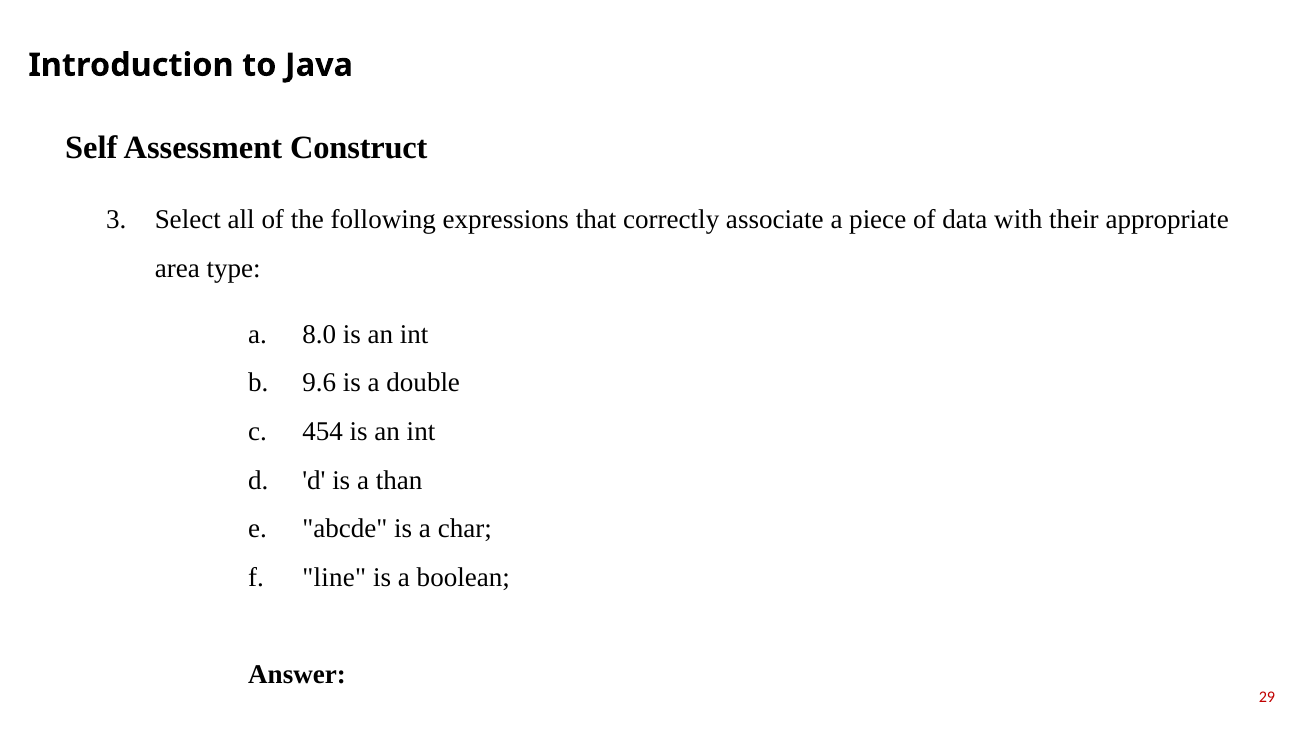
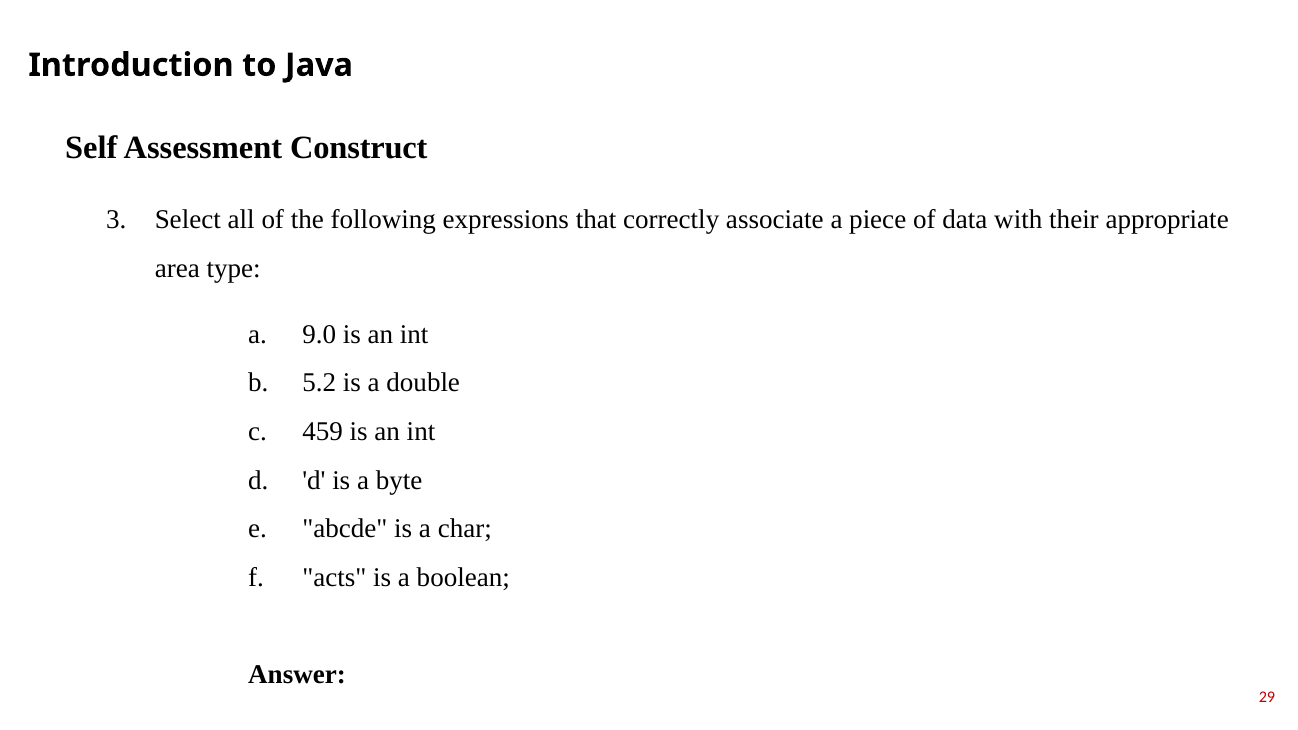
8.0: 8.0 -> 9.0 (319, 334)
9.6: 9.6 -> 5.2 (319, 383)
454: 454 -> 459 (323, 432)
than: than -> byte (399, 480)
line: line -> acts (334, 578)
